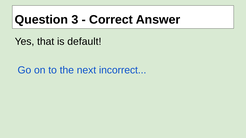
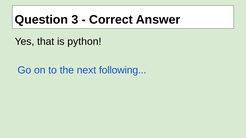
default: default -> python (84, 42)
incorrect: incorrect -> following (123, 70)
